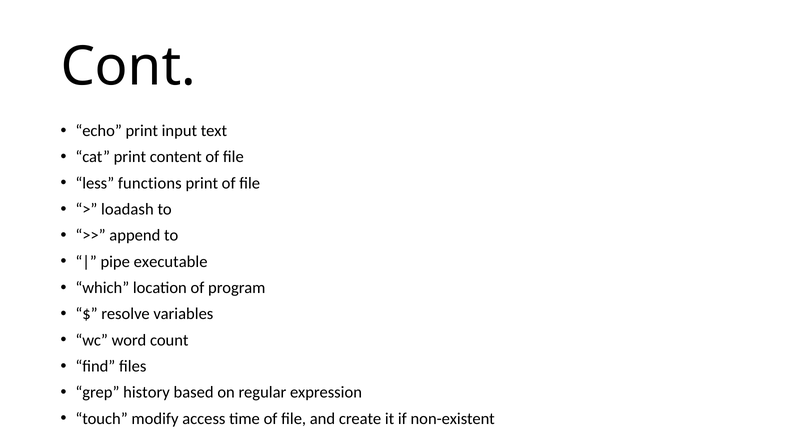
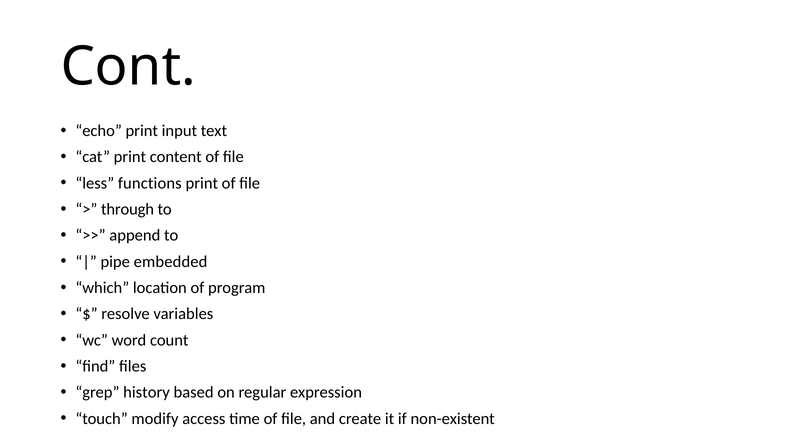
loadash: loadash -> through (128, 209)
executable: executable -> embedded (171, 261)
